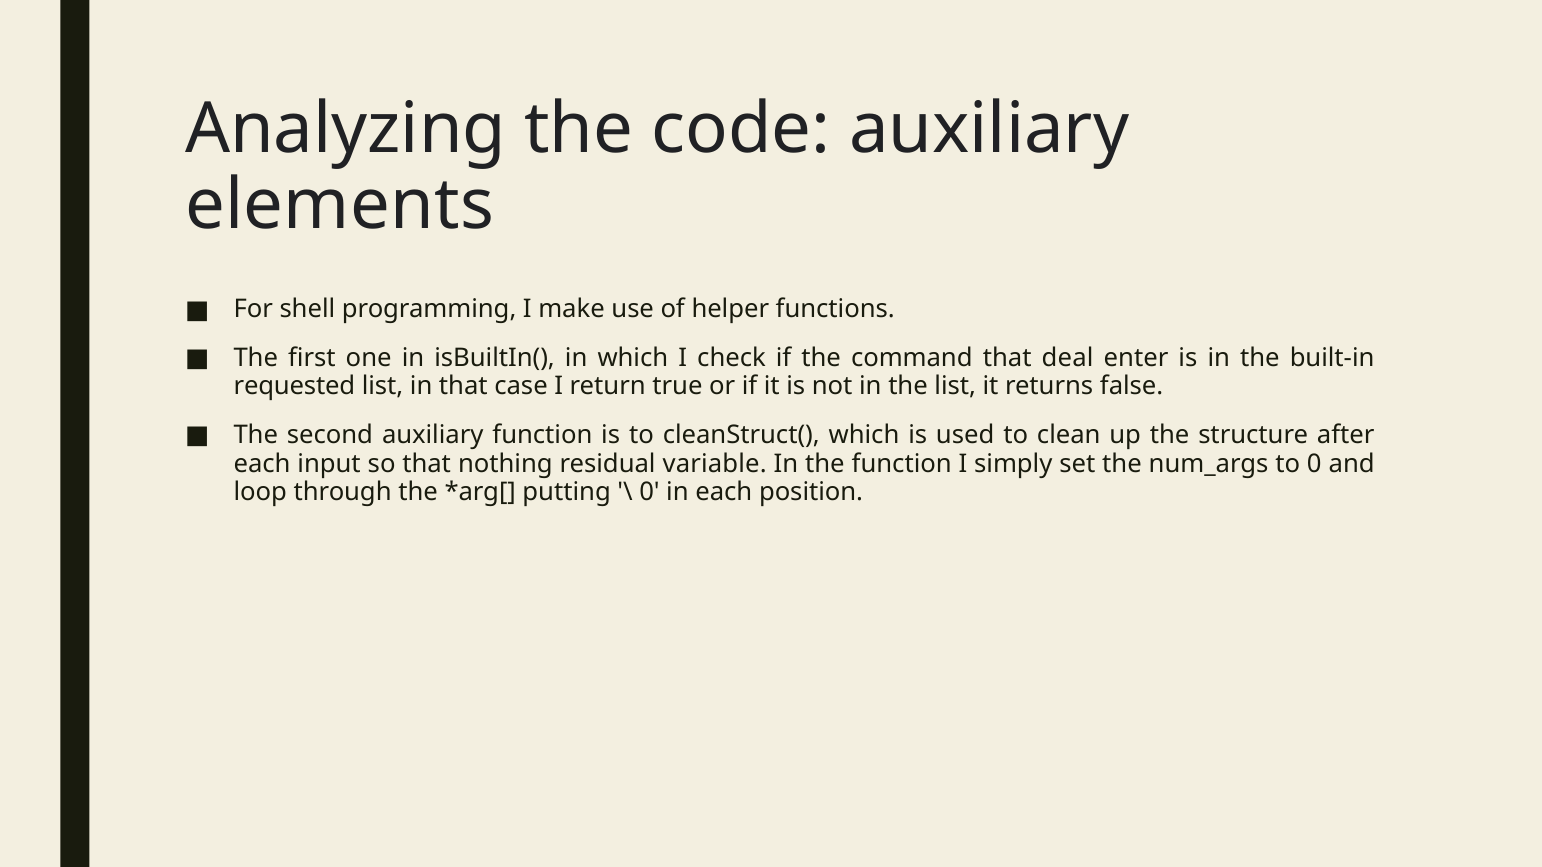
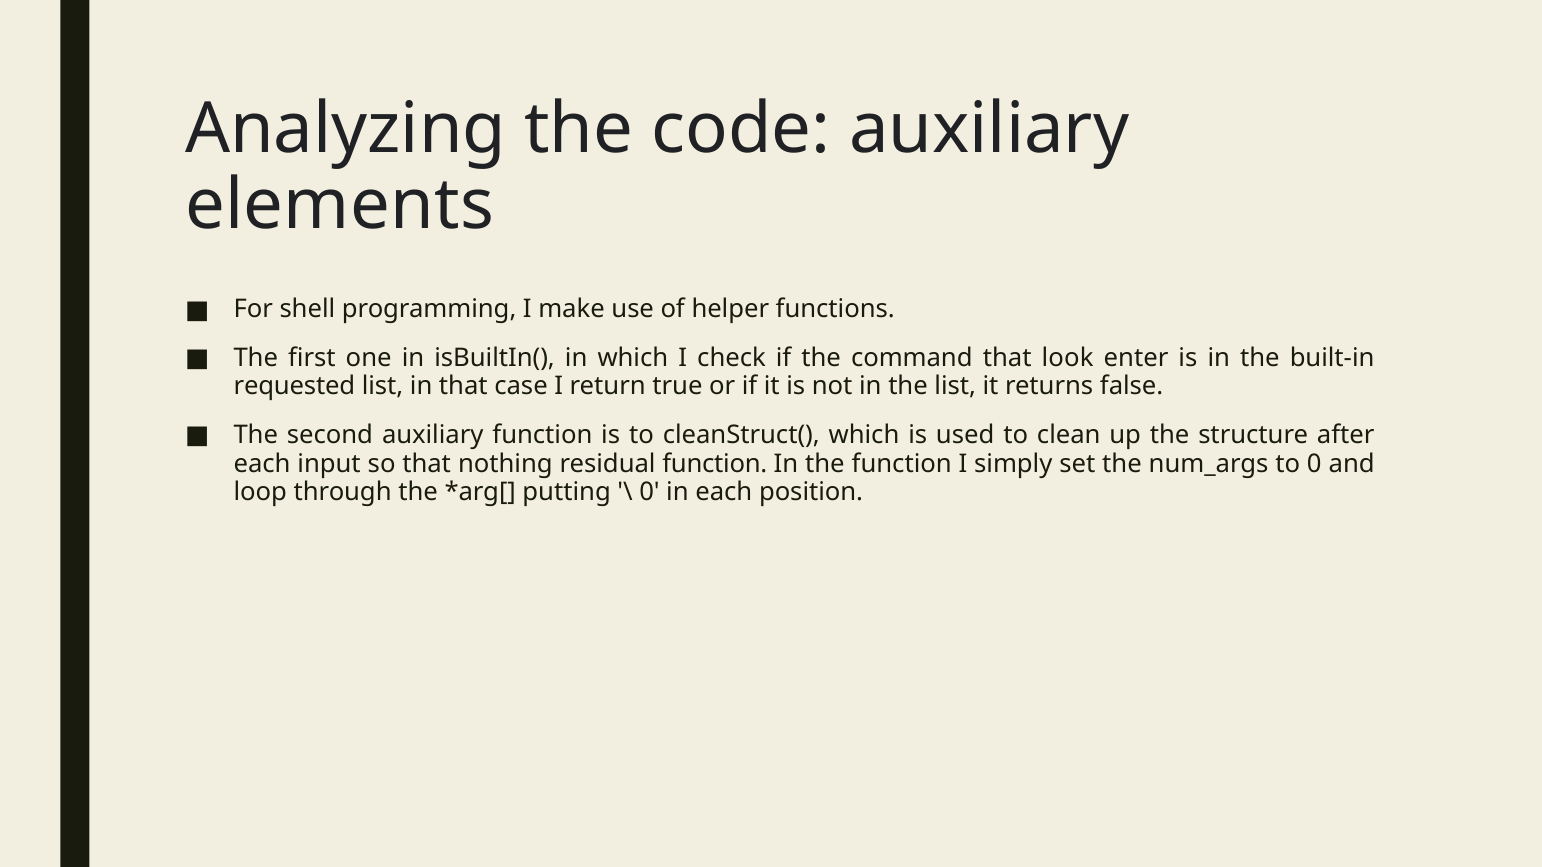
deal: deal -> look (1068, 358)
residual variable: variable -> function (715, 464)
